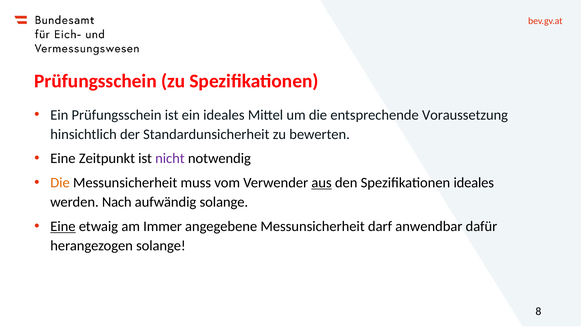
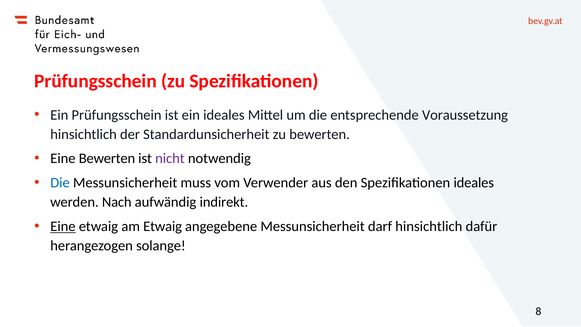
Eine Zeitpunkt: Zeitpunkt -> Bewerten (107, 158)
Die colour: orange -> blue (60, 183)
aus underline: present -> none (322, 183)
aufwändig solange: solange -> indirekt (224, 202)
am Immer: Immer -> Etwaig (163, 226)
darf anwendbar: anwendbar -> hinsichtlich (429, 226)
